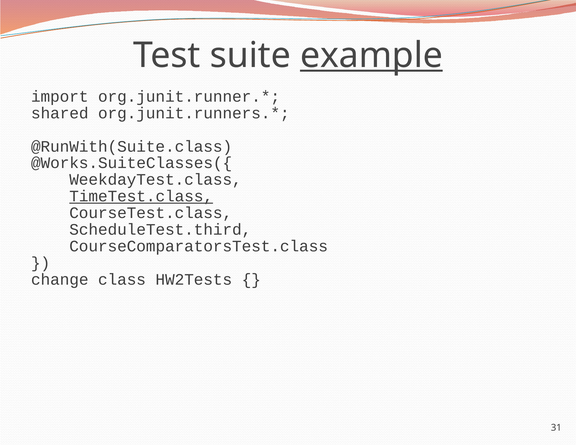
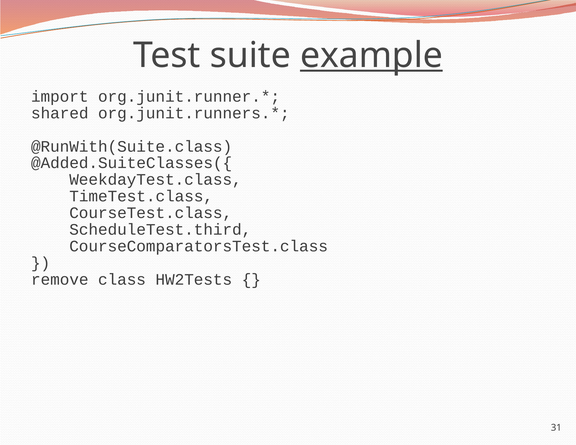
@Works.SuiteClasses({: @Works.SuiteClasses({ -> @Added.SuiteClasses({ (132, 163)
TimeTest.class underline: present -> none (141, 196)
change: change -> remove (60, 280)
